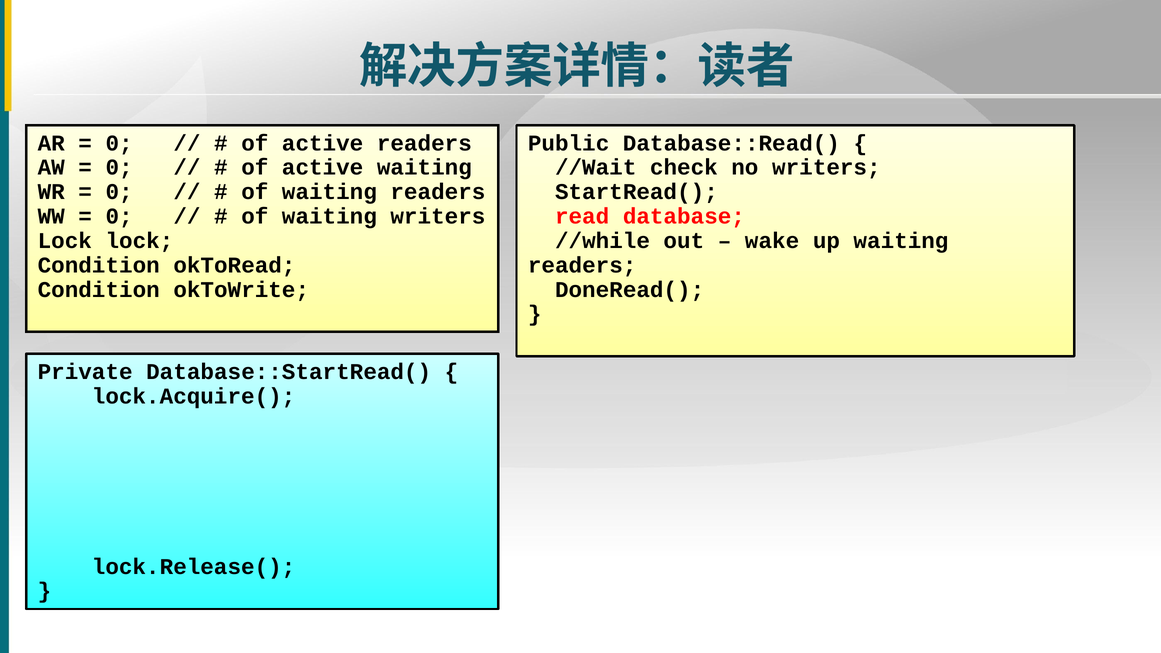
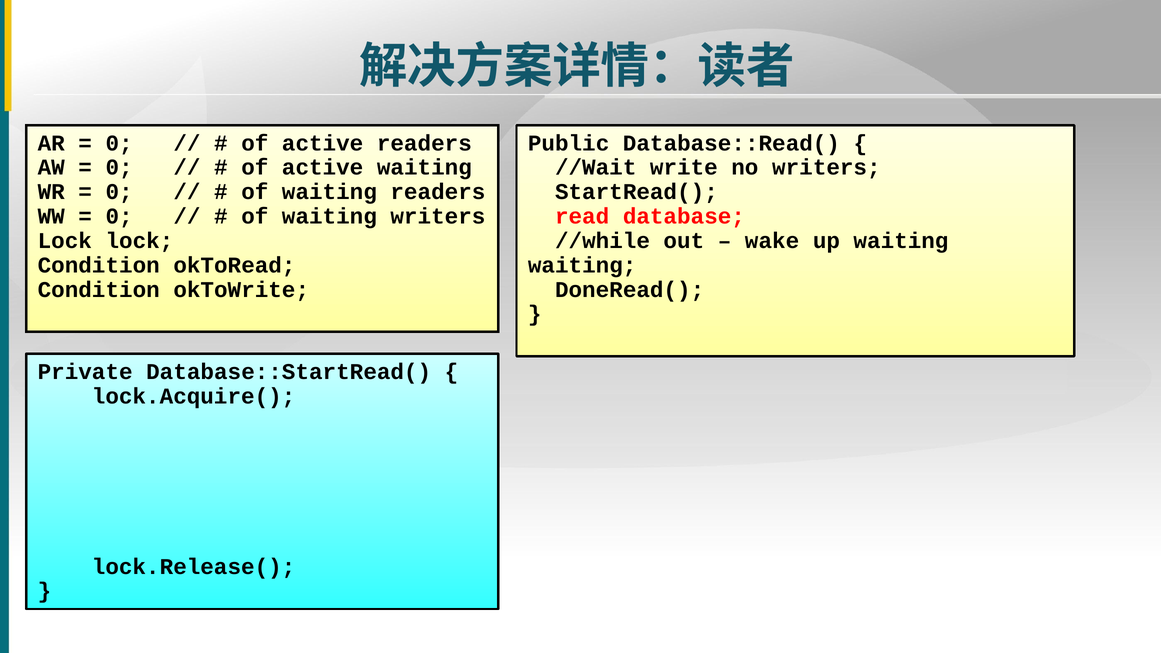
check: check -> write (684, 168)
readers: readers -> waiting (582, 265)
